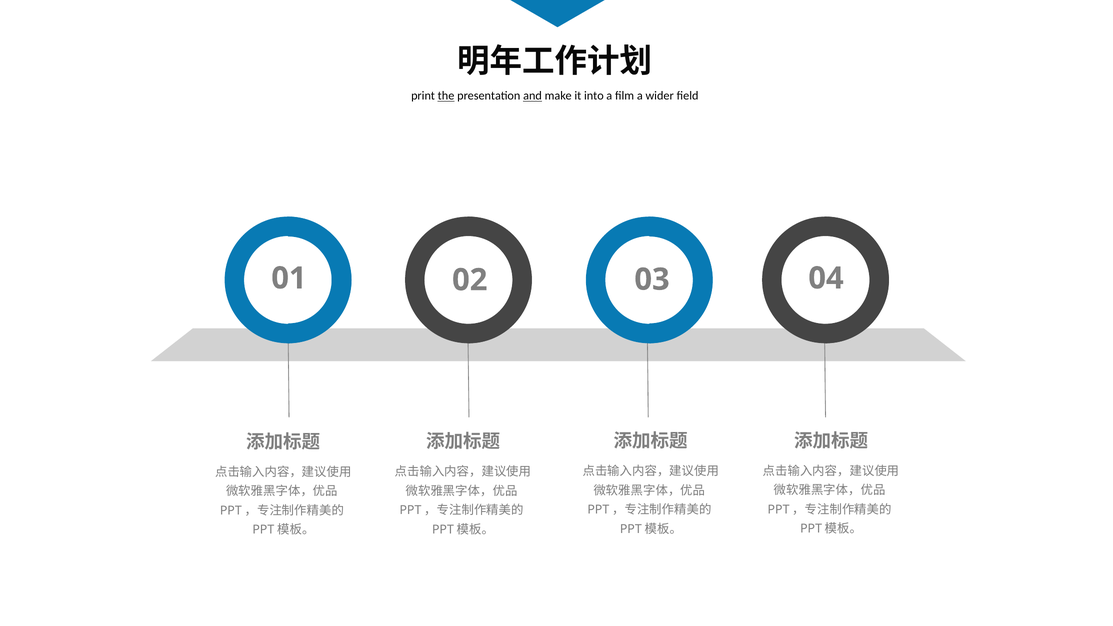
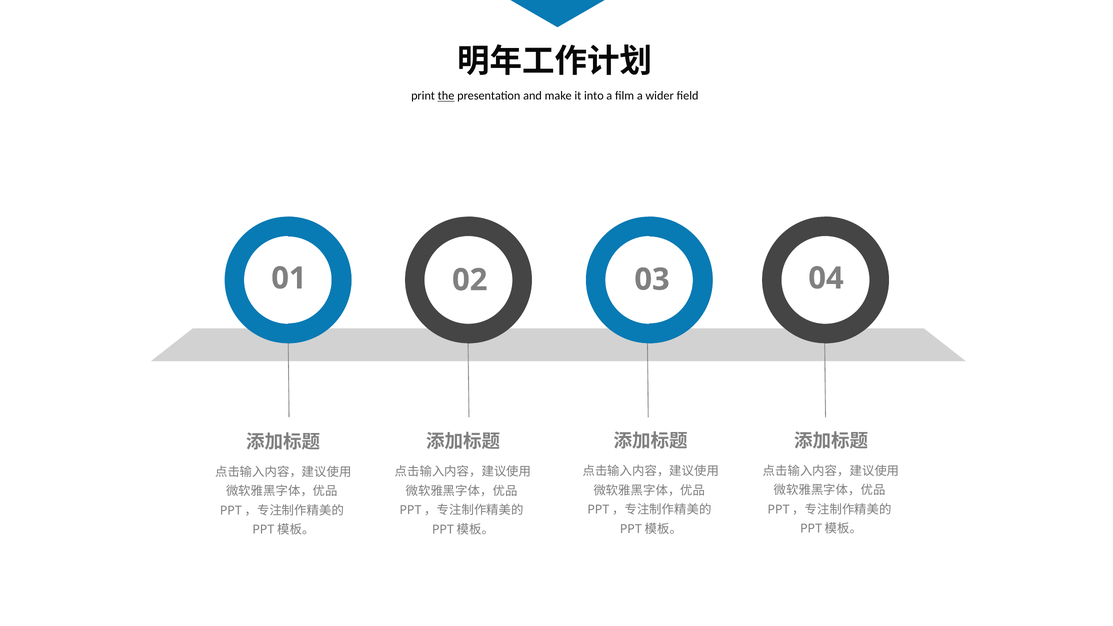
and underline: present -> none (533, 96)
